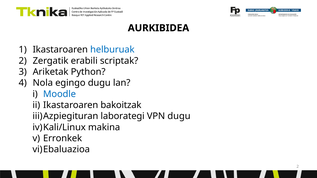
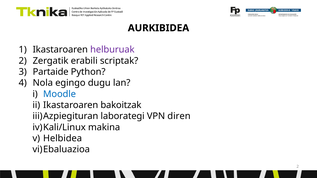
helburuak colour: blue -> purple (112, 50)
Ariketak: Ariketak -> Partaide (51, 72)
VPN dugu: dugu -> diren (179, 116)
Erronkek: Erronkek -> Helbidea (63, 139)
